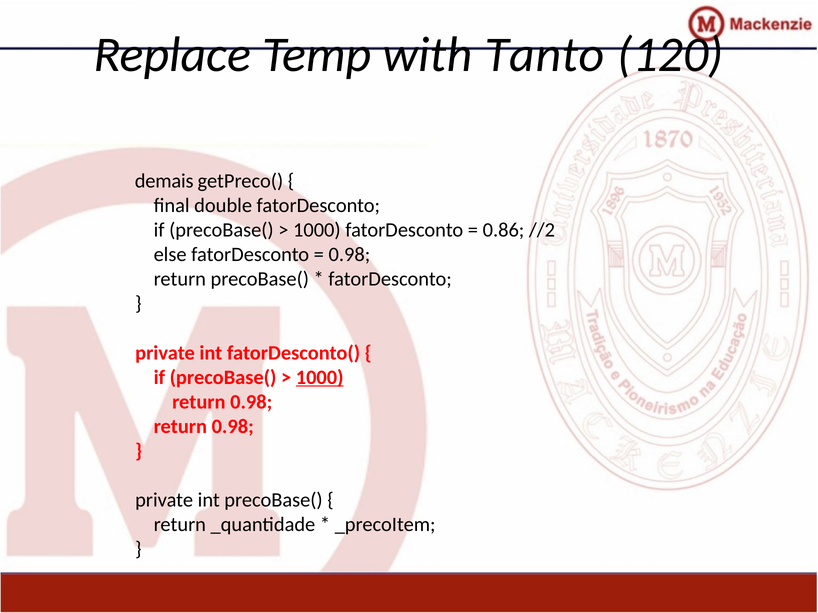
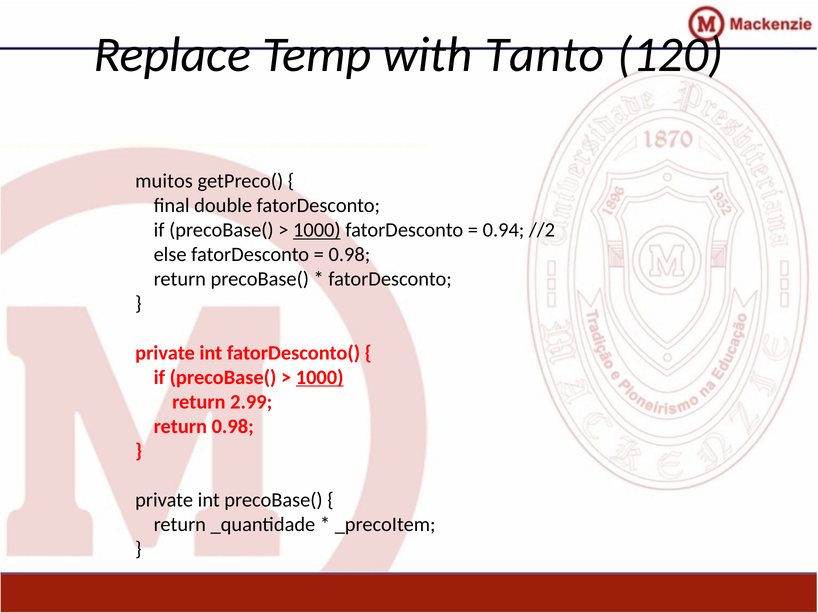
demais: demais -> muitos (164, 181)
1000 underline: none -> present (317, 230)
0.86: 0.86 -> 0.94 (503, 230)
0.98: 0.98 -> 2.99 (251, 402)
